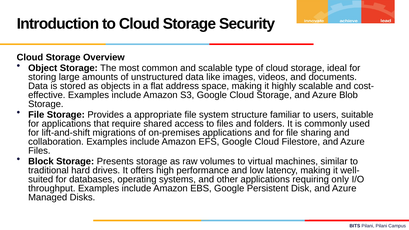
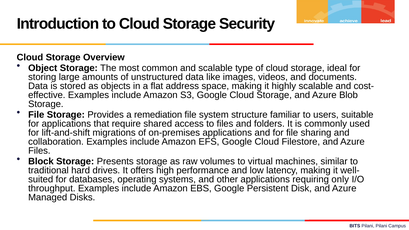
appropriate: appropriate -> remediation (158, 115)
